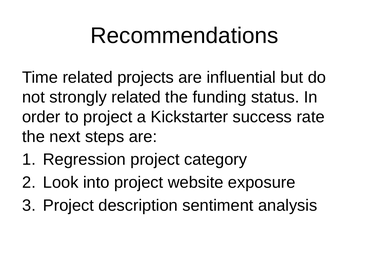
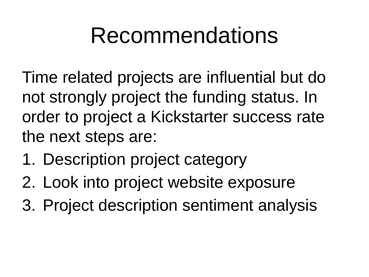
strongly related: related -> project (136, 97)
Regression: Regression -> Description (84, 159)
